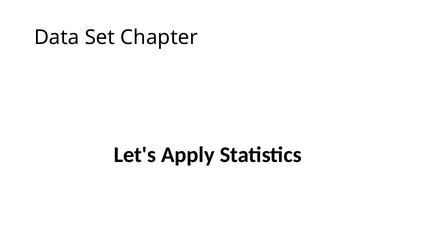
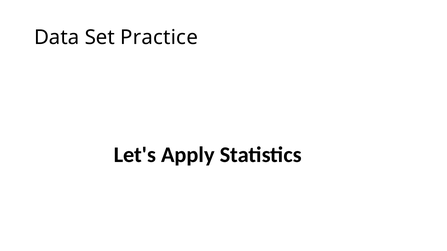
Chapter: Chapter -> Practice (159, 38)
